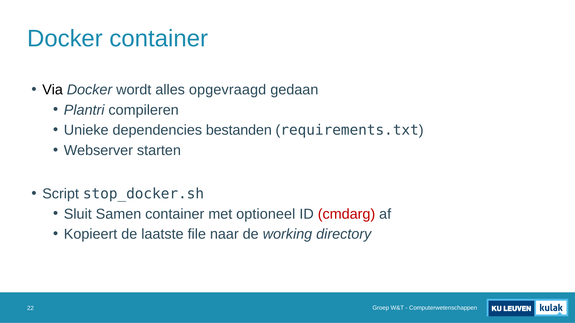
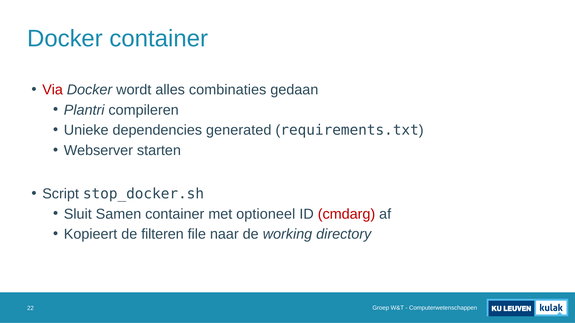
Via colour: black -> red (53, 90)
opgevraagd: opgevraagd -> combinaties (228, 90)
bestanden: bestanden -> generated (239, 130)
laatste: laatste -> filteren (162, 235)
